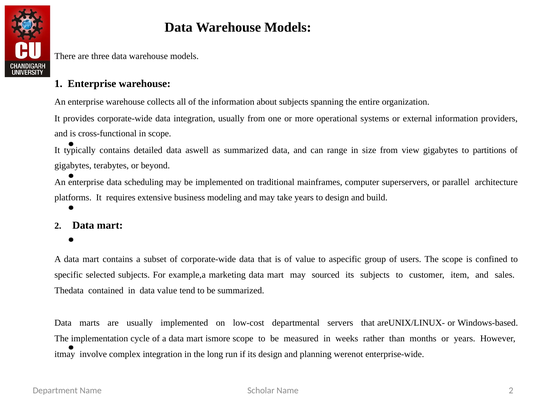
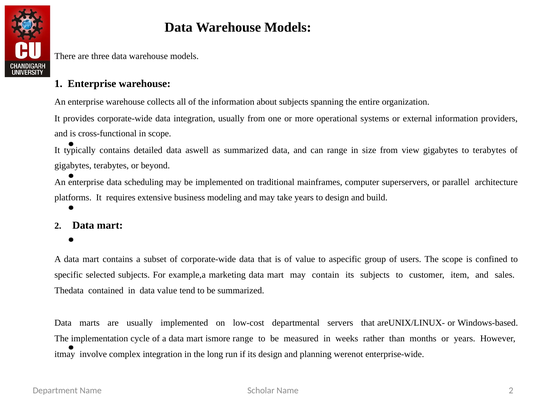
to partitions: partitions -> terabytes (490, 150)
sourced: sourced -> contain (326, 275)
ismore scope: scope -> range (243, 339)
